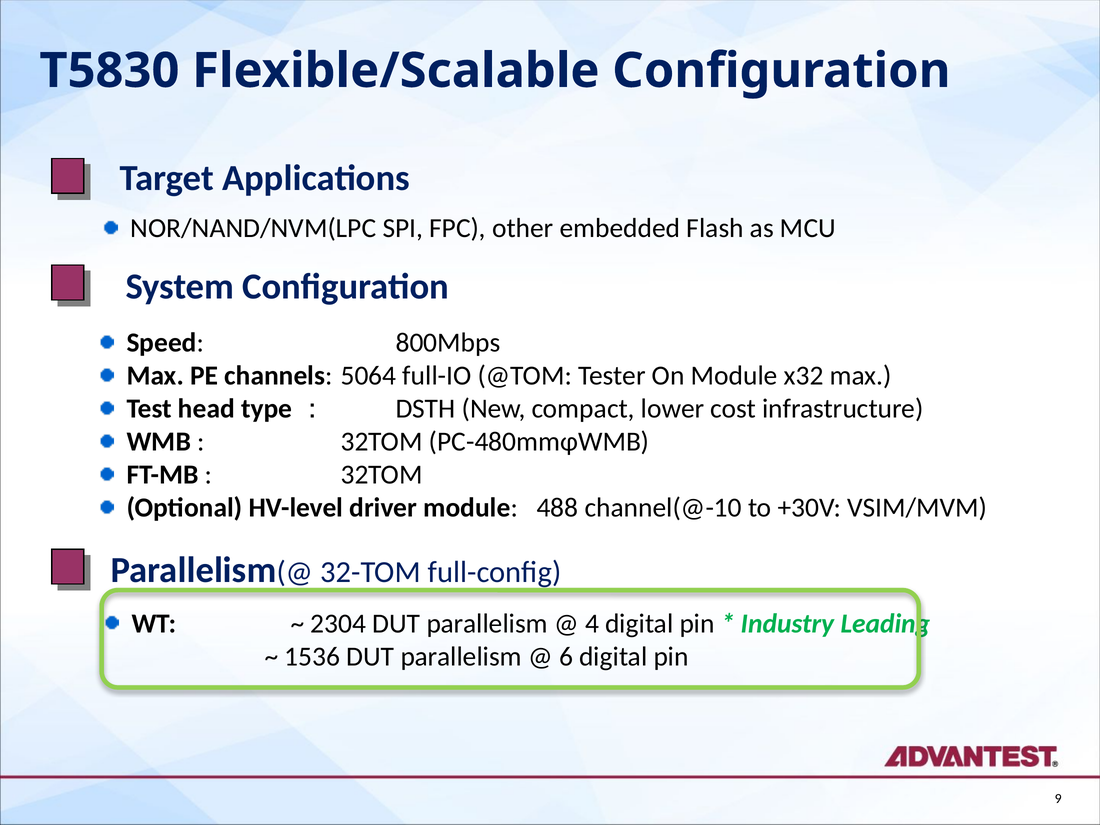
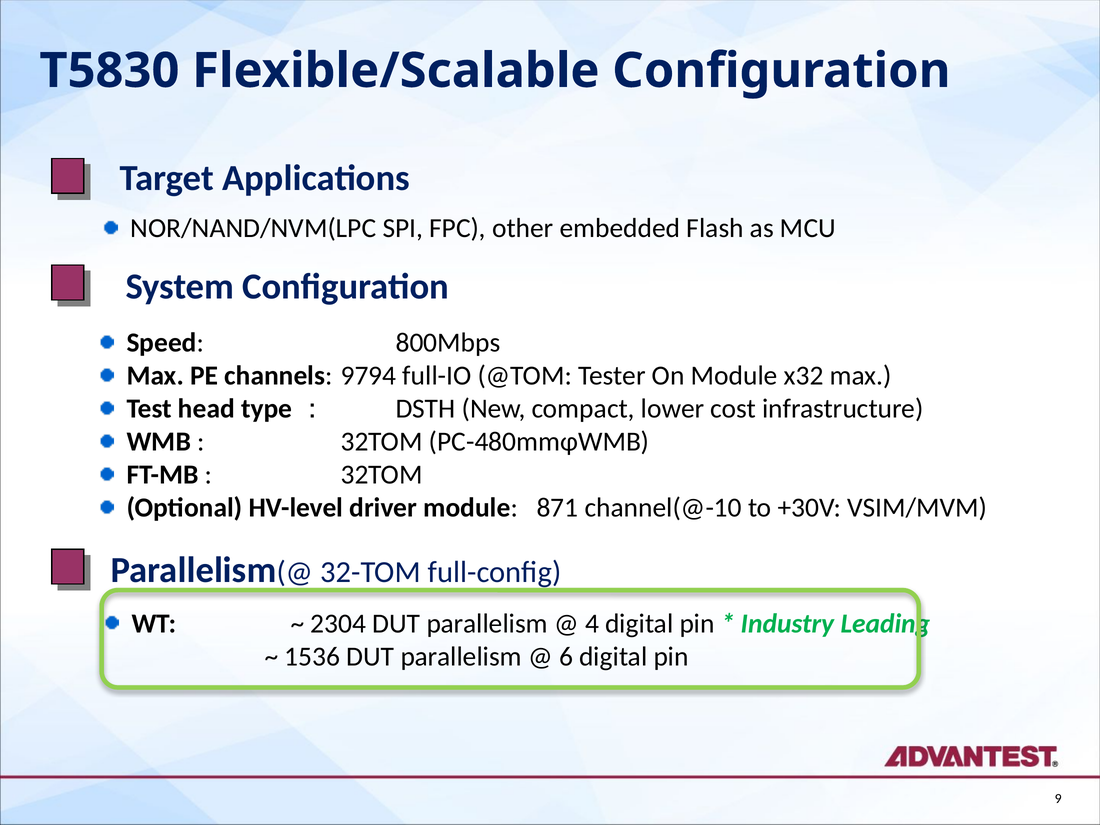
5064: 5064 -> 9794 (368, 376)
488: 488 -> 871 (557, 508)
